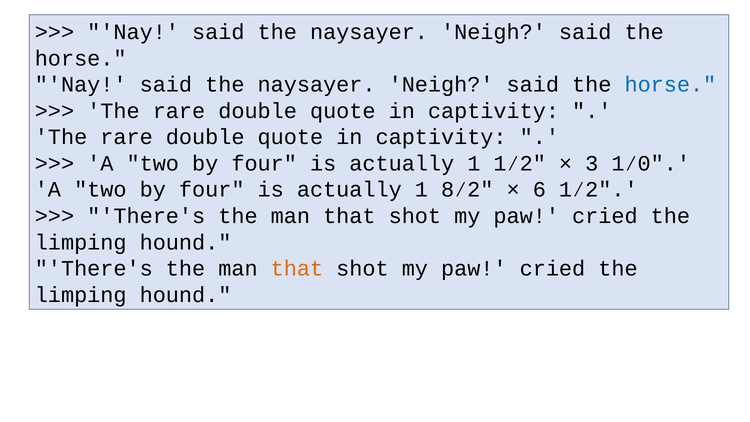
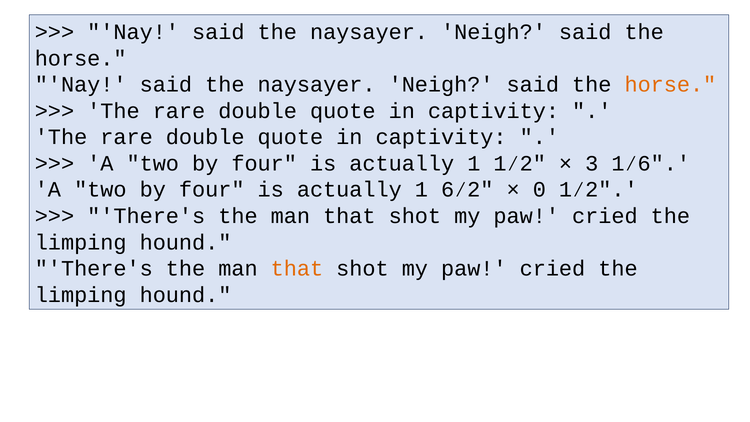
horse colour: blue -> orange (670, 85)
1⁄0: 1⁄0 -> 1⁄6 (651, 163)
8⁄2: 8⁄2 -> 6⁄2 (467, 190)
6: 6 -> 0 (539, 190)
